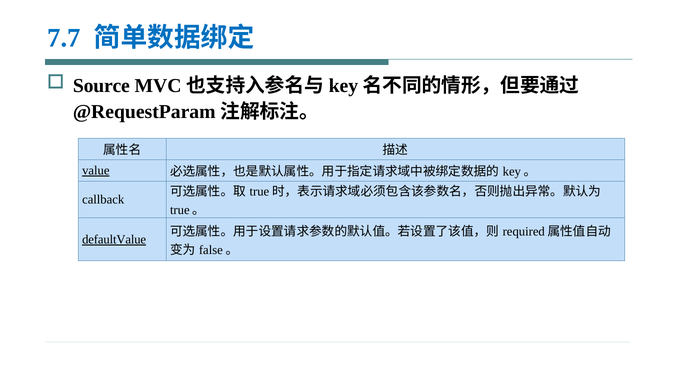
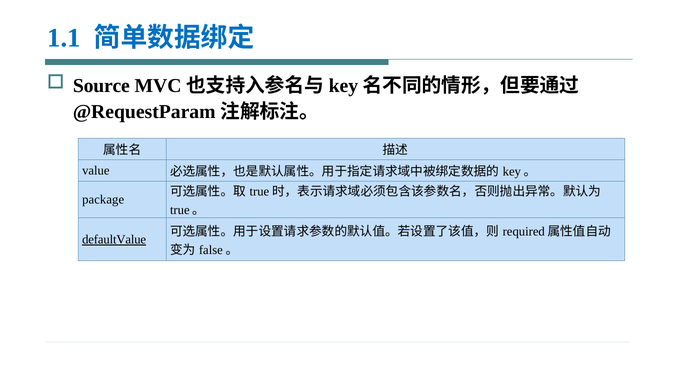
7.7: 7.7 -> 1.1 (64, 38)
value underline: present -> none (96, 170)
callback: callback -> package (103, 199)
